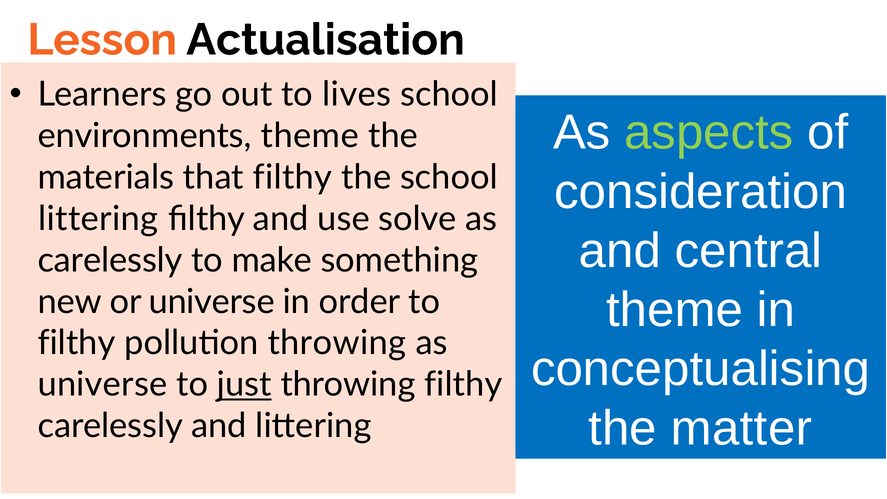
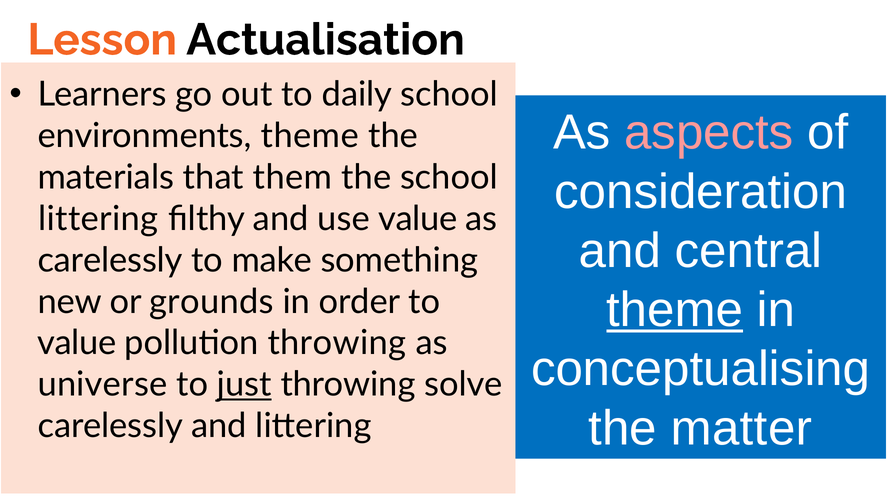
lives: lives -> daily (357, 95)
aspects colour: light green -> pink (709, 133)
that filthy: filthy -> them (292, 177)
use solve: solve -> value (418, 219)
theme underline: none -> present (675, 310)
or universe: universe -> grounds (211, 302)
filthy: filthy -> value (77, 343)
throwing filthy: filthy -> solve (463, 384)
